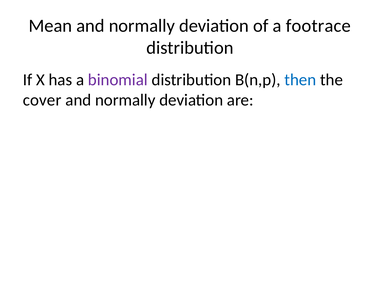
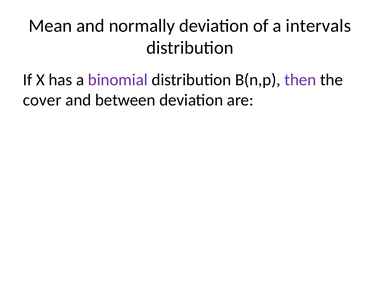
footrace: footrace -> intervals (318, 26)
then colour: blue -> purple (300, 80)
normally: normally -> between (125, 100)
